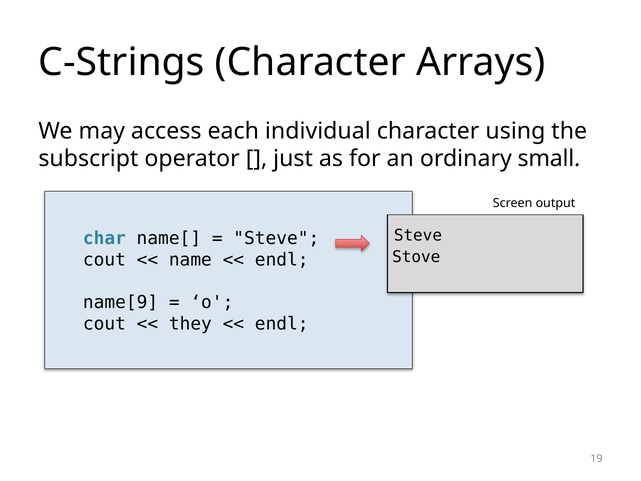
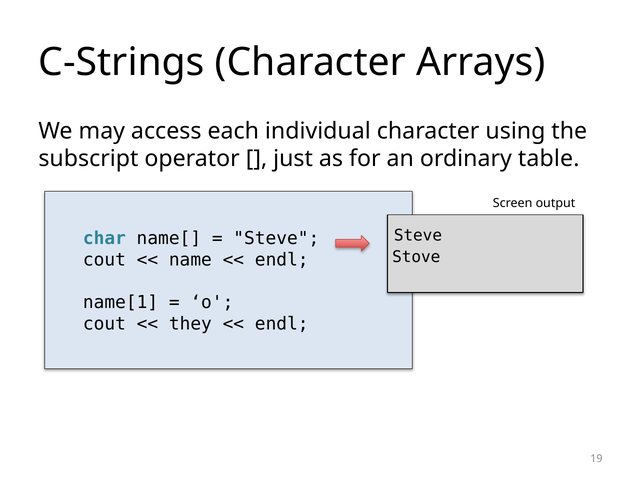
small: small -> table (549, 159)
name[9: name[9 -> name[1 (121, 302)
